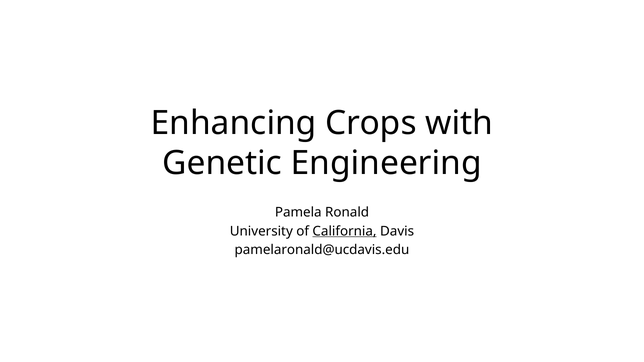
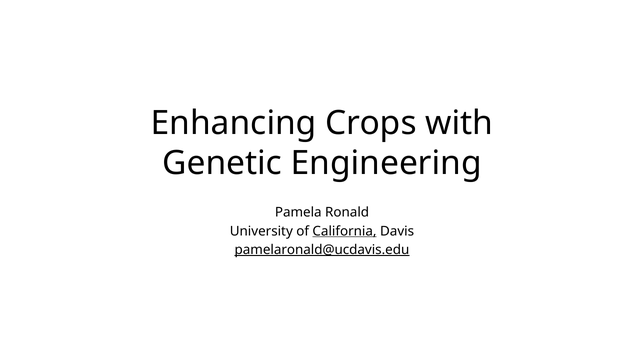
pamelaronald@ucdavis.edu underline: none -> present (322, 250)
